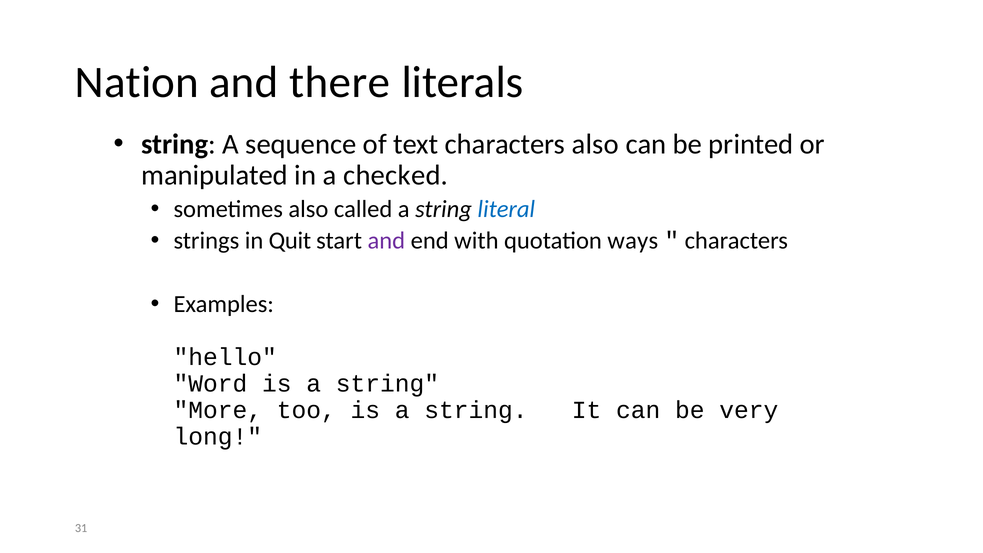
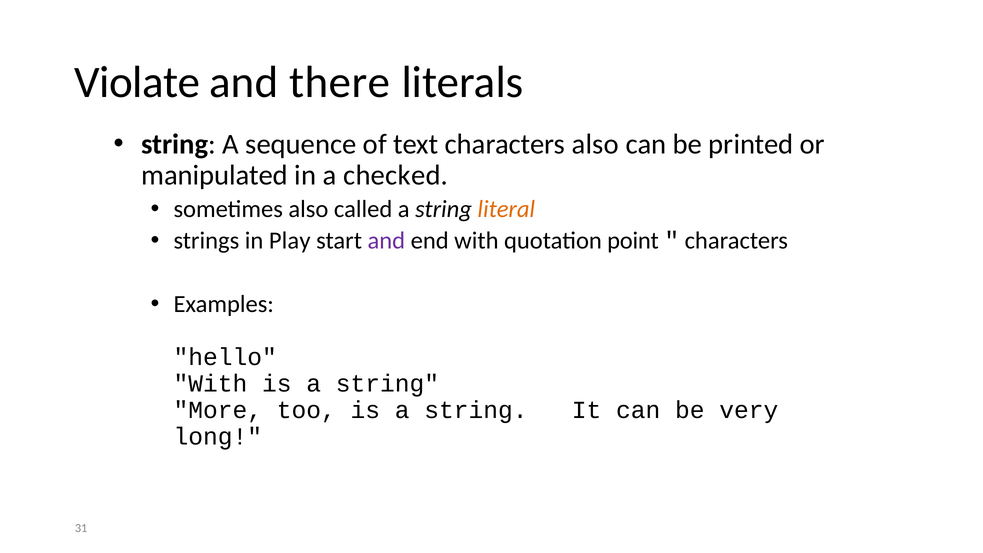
Nation: Nation -> Violate (137, 83)
literal colour: blue -> orange (506, 209)
Quit: Quit -> Play (290, 241)
ways: ways -> point (633, 241)
Word: Word -> With (210, 383)
